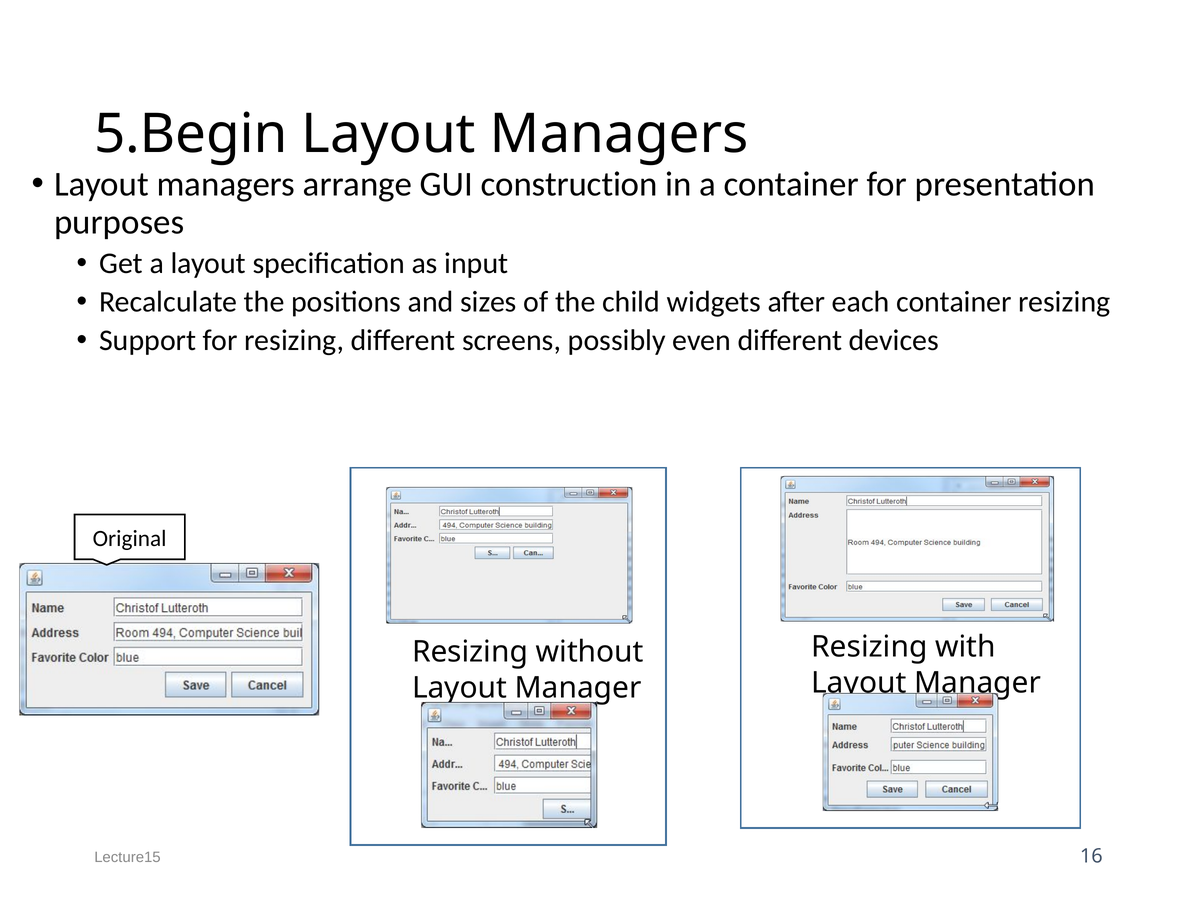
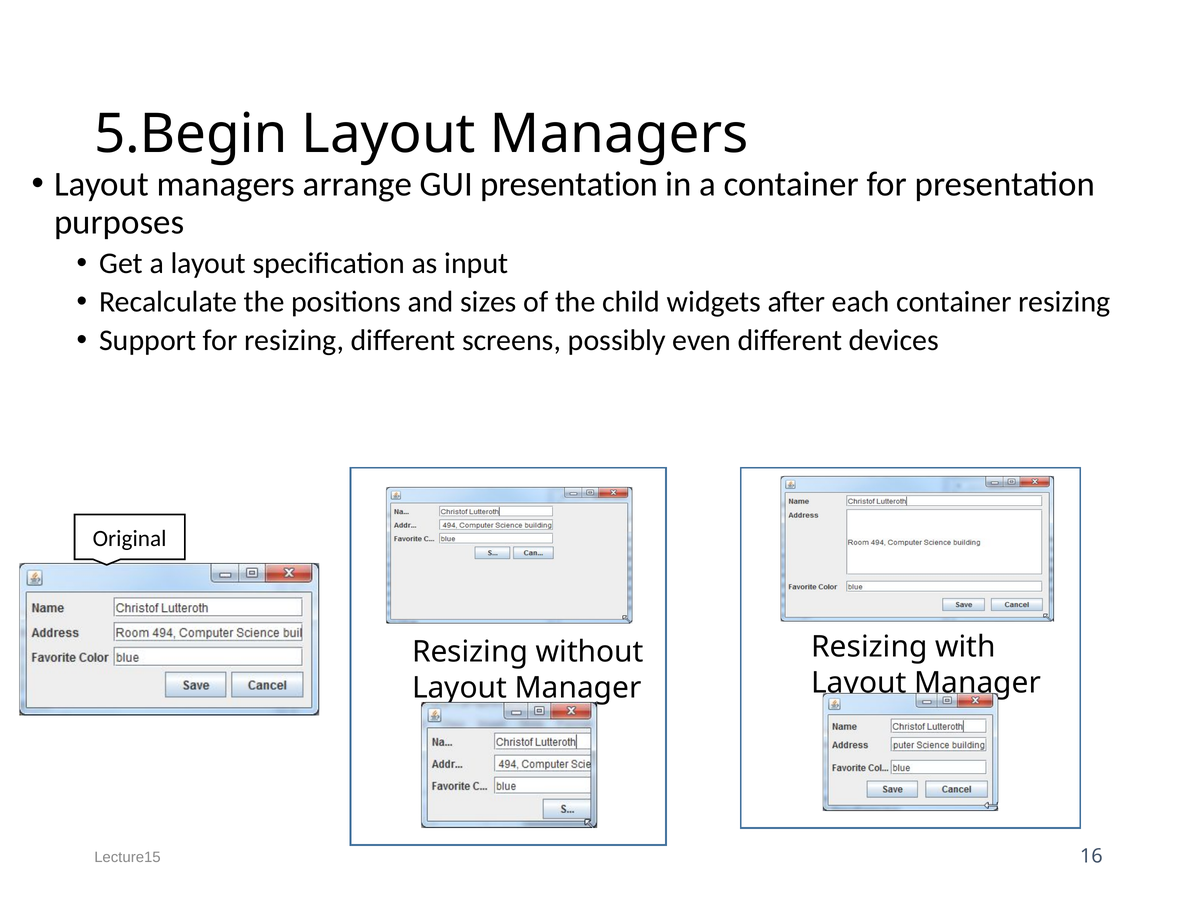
GUI construction: construction -> presentation (569, 184)
